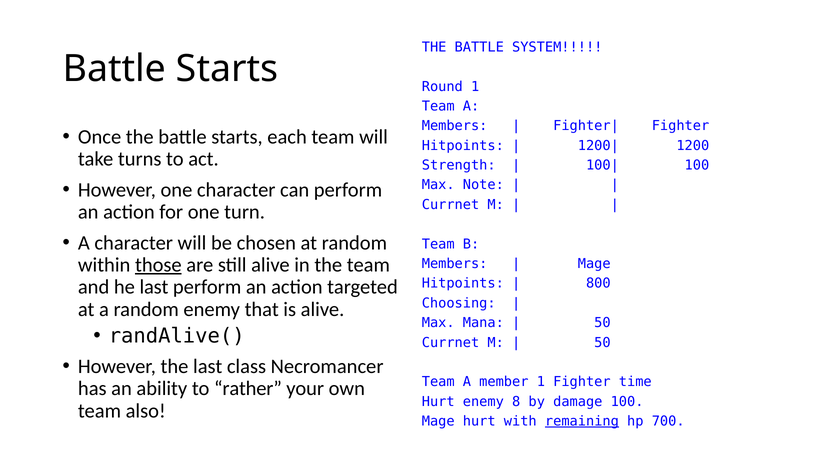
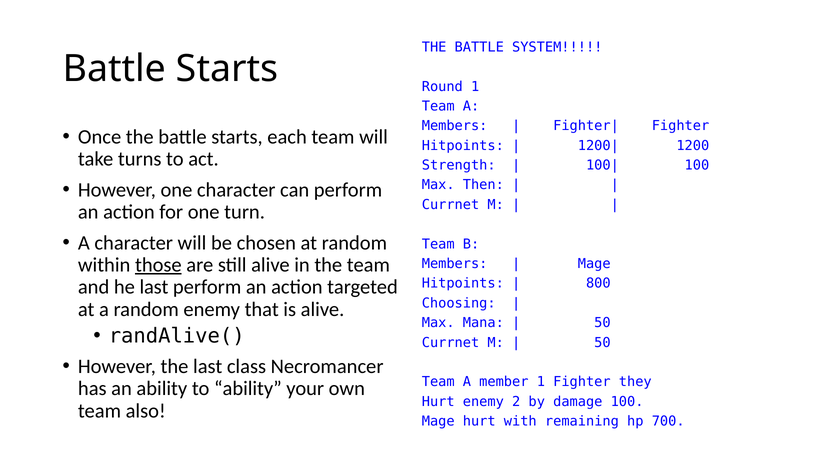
Note: Note -> Then (483, 185)
time: time -> they (635, 382)
to rather: rather -> ability (248, 388)
8: 8 -> 2 (516, 401)
remaining underline: present -> none (582, 421)
